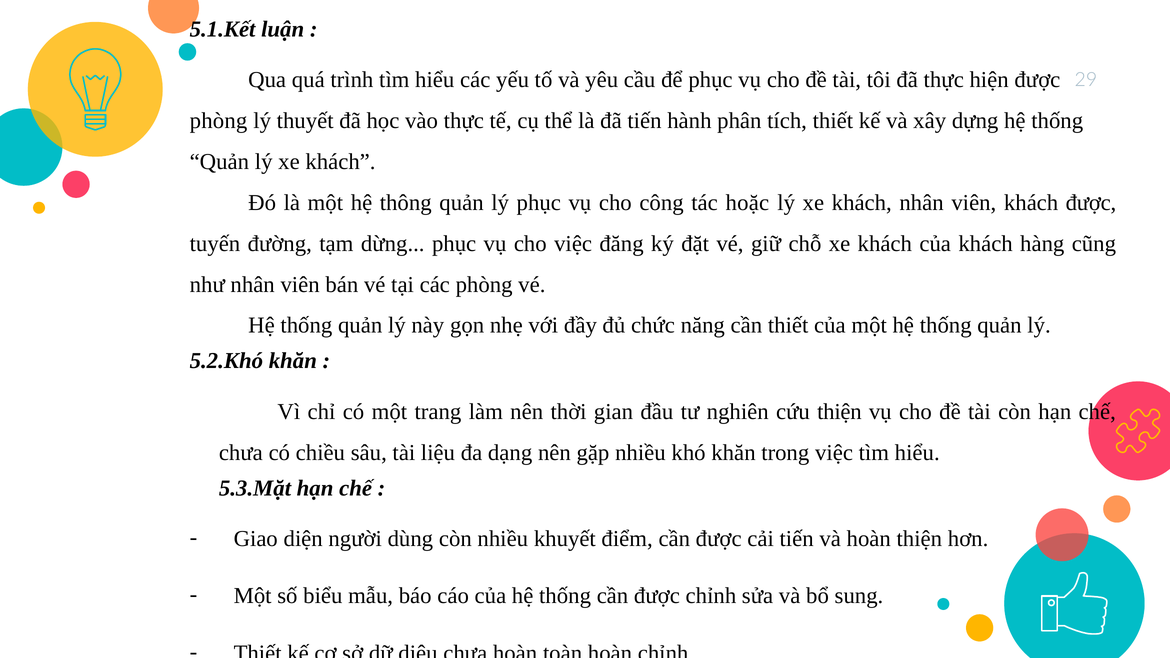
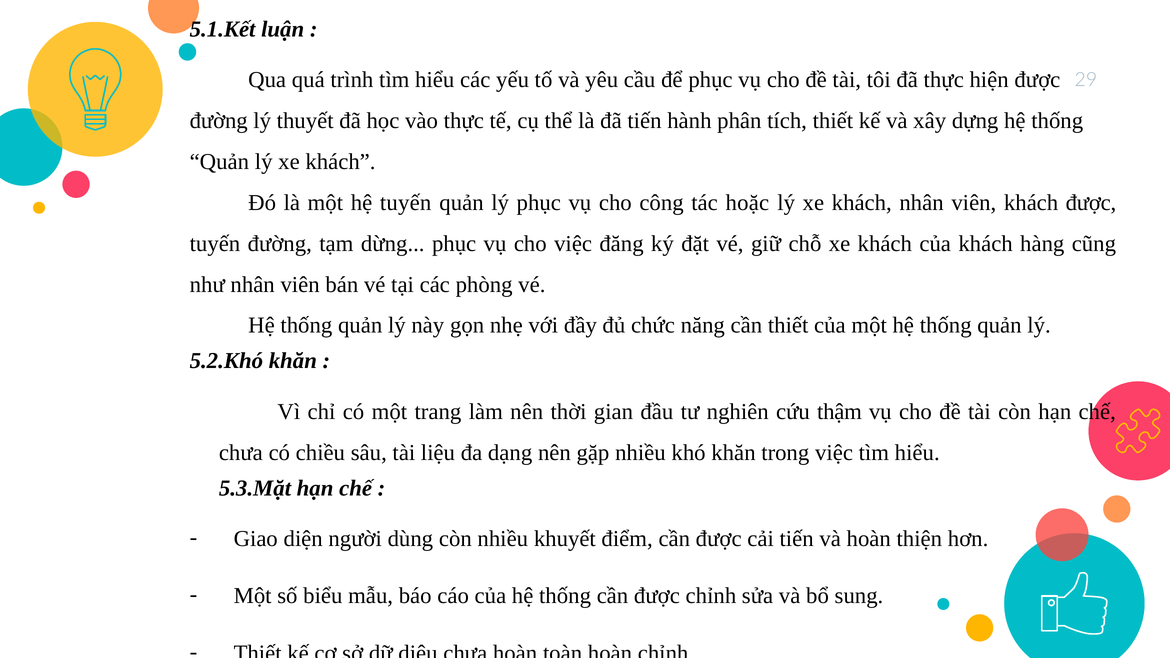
phòng: phòng -> đường (219, 121)
hệ thông: thông -> tuyến (406, 203)
cứu thiện: thiện -> thậm (839, 412)
